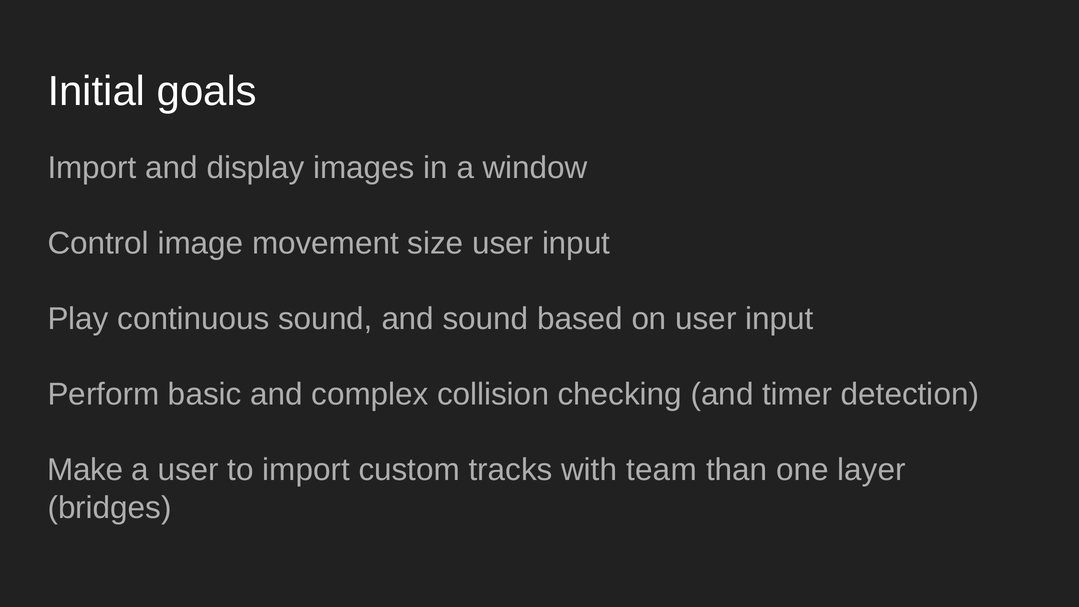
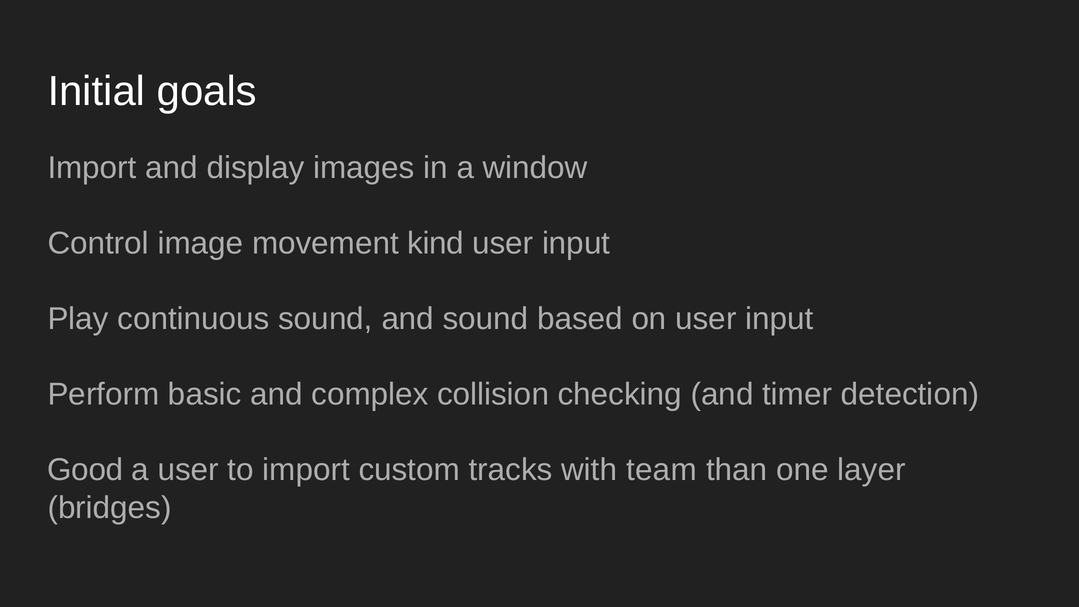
size: size -> kind (436, 243)
Make: Make -> Good (85, 470)
